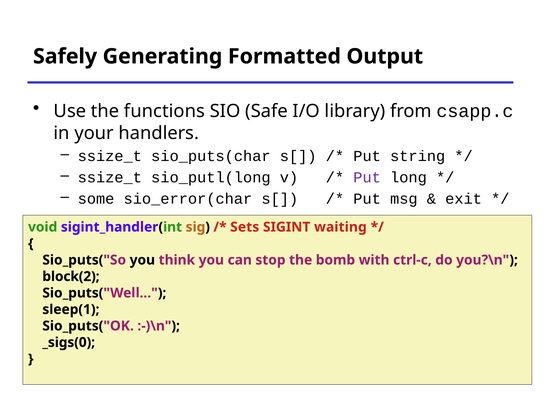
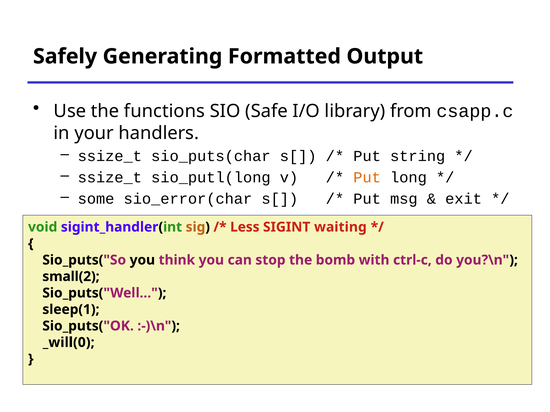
Put colour: purple -> orange (367, 178)
Sets: Sets -> Less (245, 227)
block(2: block(2 -> small(2 (71, 277)
_sigs(0: _sigs(0 -> _will(0 (69, 343)
